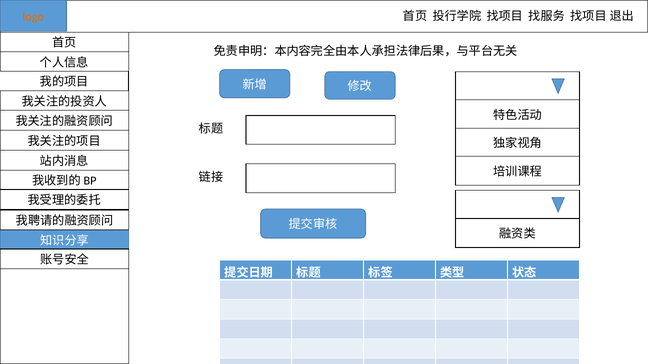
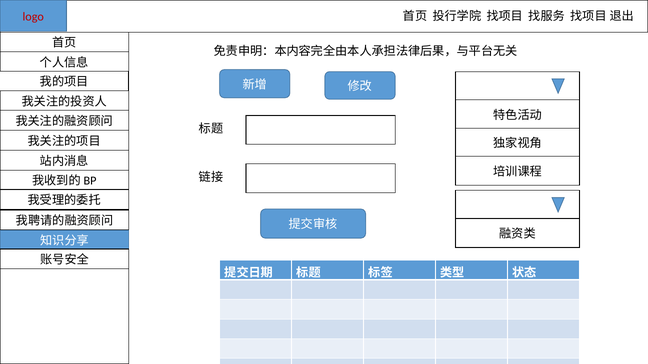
logo colour: orange -> red (33, 17)
